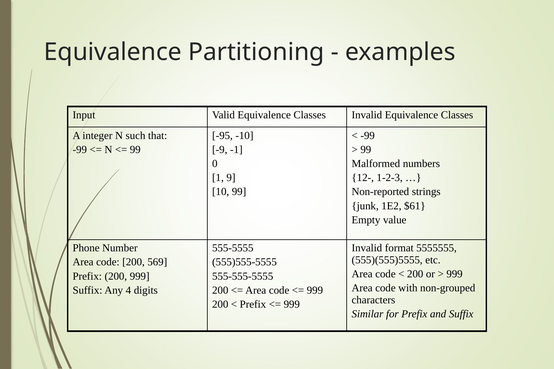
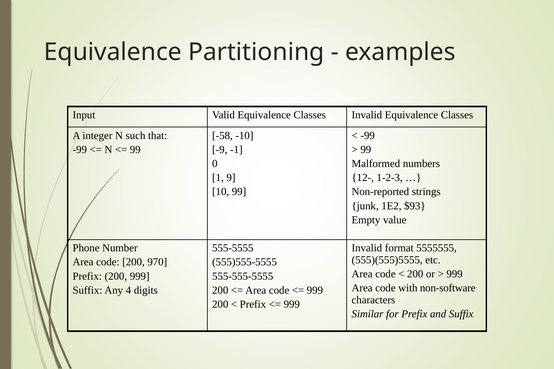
-95: -95 -> -58 (222, 136)
$61: $61 -> $93 (415, 206)
569: 569 -> 970 (157, 262)
non-grouped: non-grouped -> non-software (448, 288)
